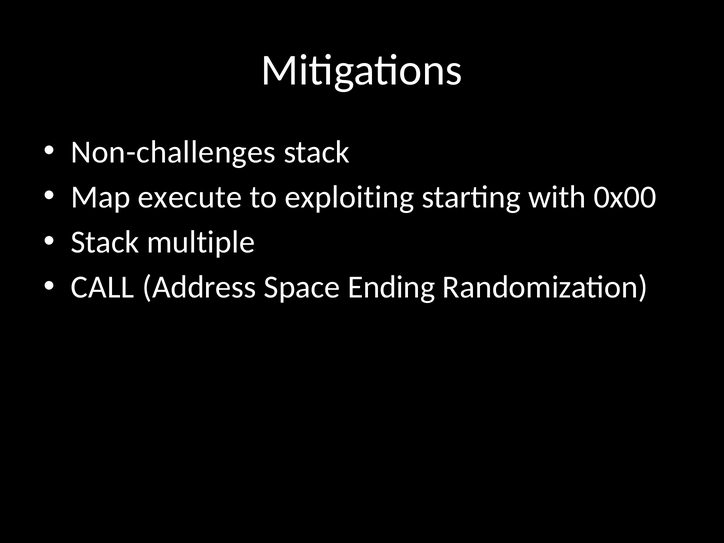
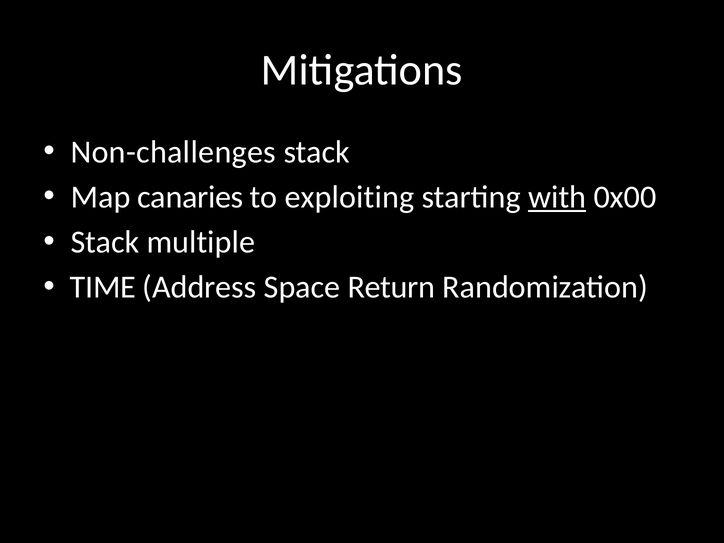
execute: execute -> canaries (190, 197)
with underline: none -> present (557, 197)
CALL: CALL -> TIME (103, 287)
Ending: Ending -> Return (391, 287)
